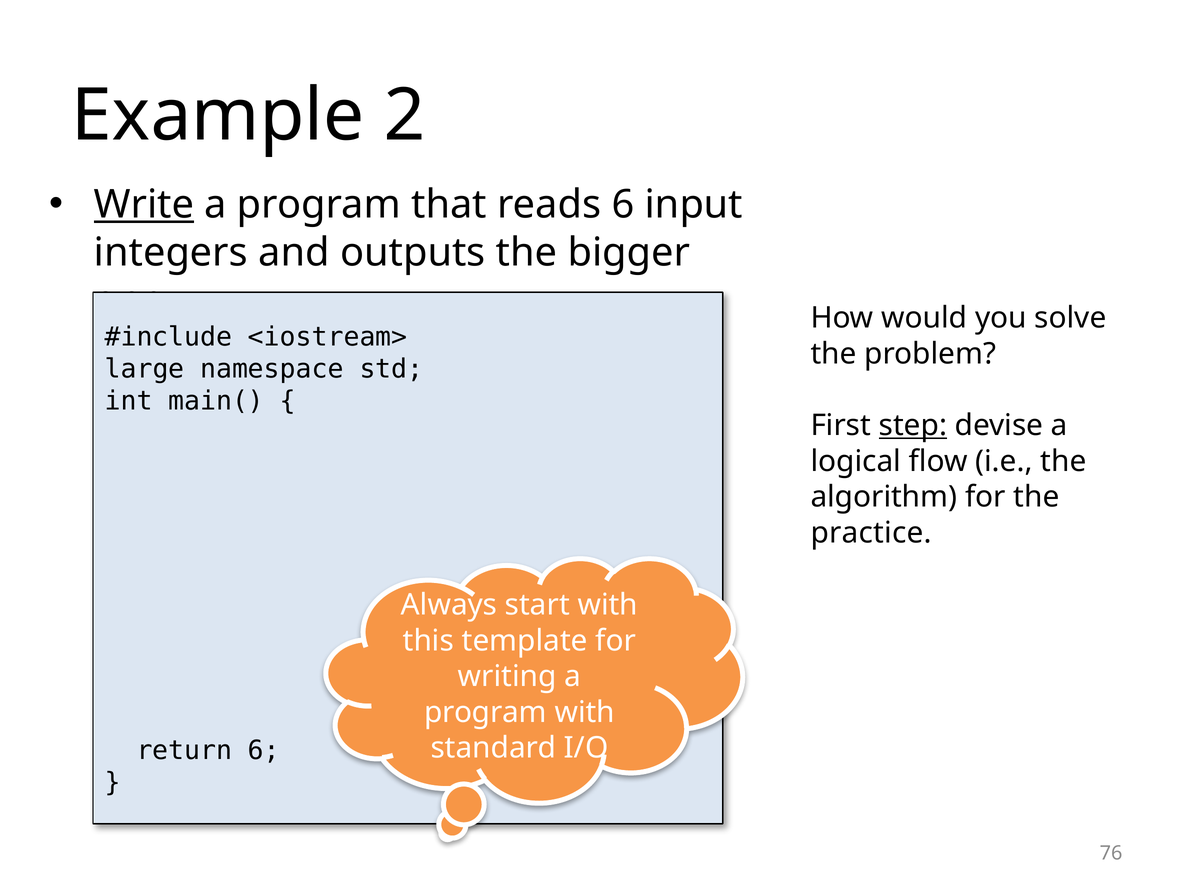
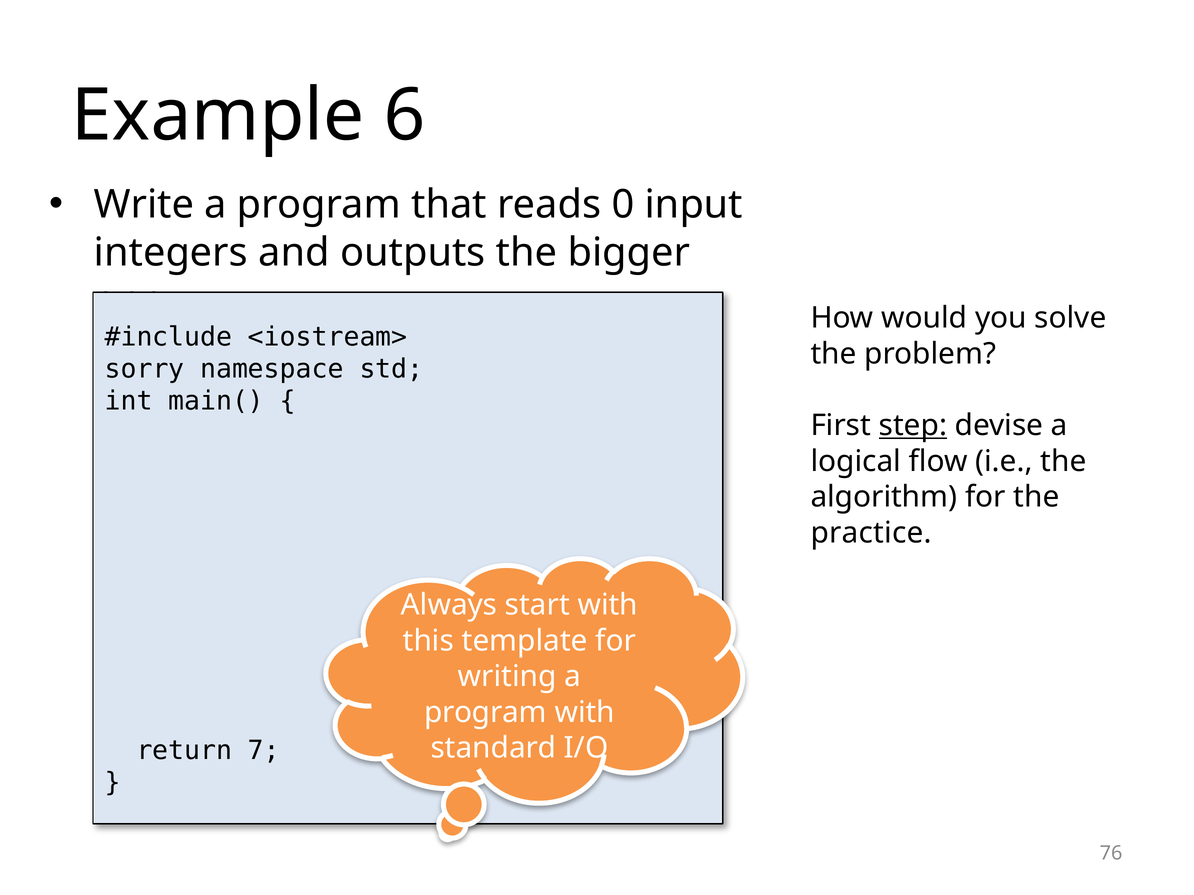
2: 2 -> 6 (404, 116)
Write underline: present -> none (144, 205)
reads 6: 6 -> 0 (623, 205)
large: large -> sorry (145, 369)
return 6: 6 -> 7 (264, 751)
